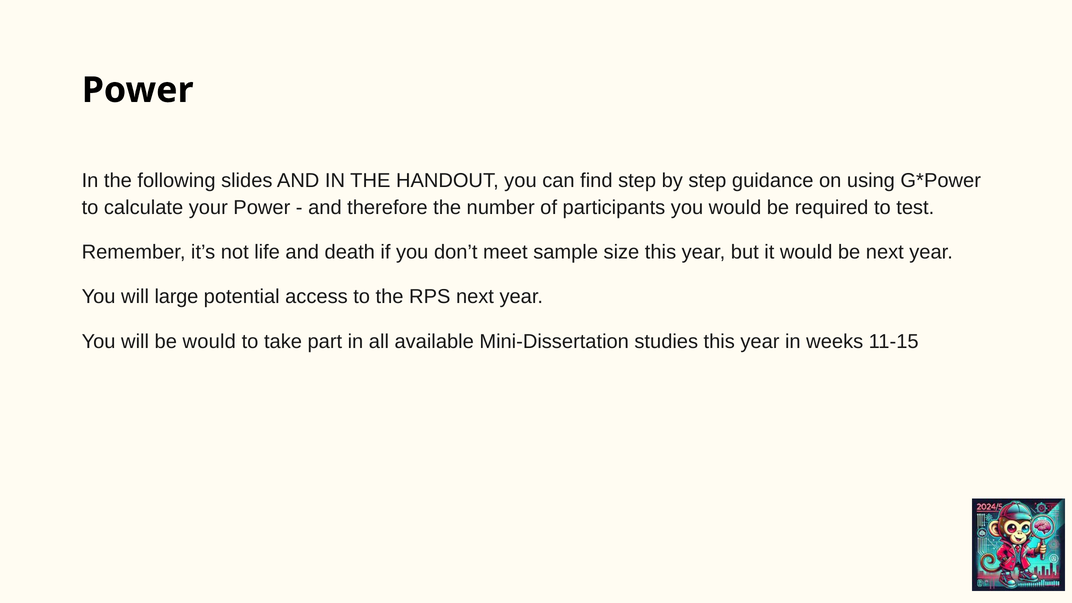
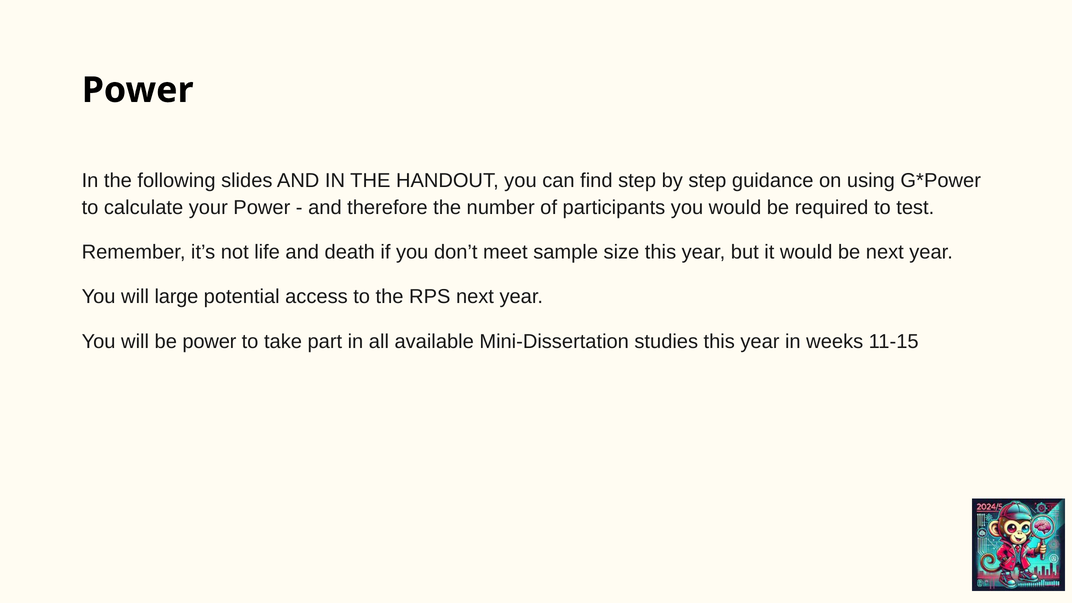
be would: would -> power (209, 341)
